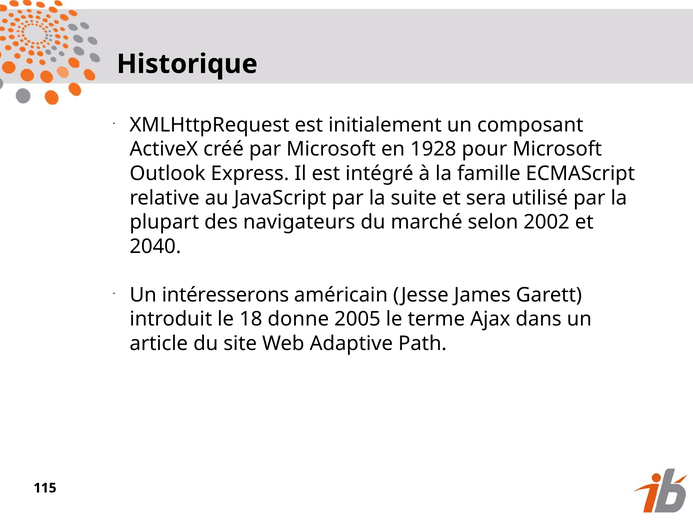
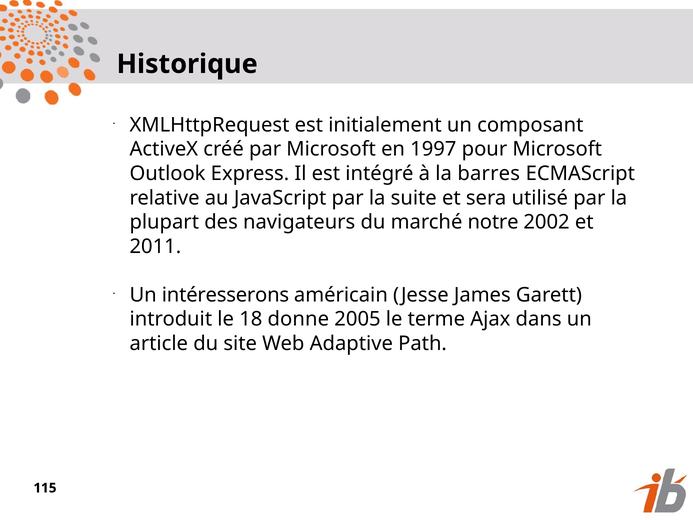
1928: 1928 -> 1997 (433, 149)
famille: famille -> barres (489, 173)
selon: selon -> notre (493, 222)
2040: 2040 -> 2011 (155, 246)
